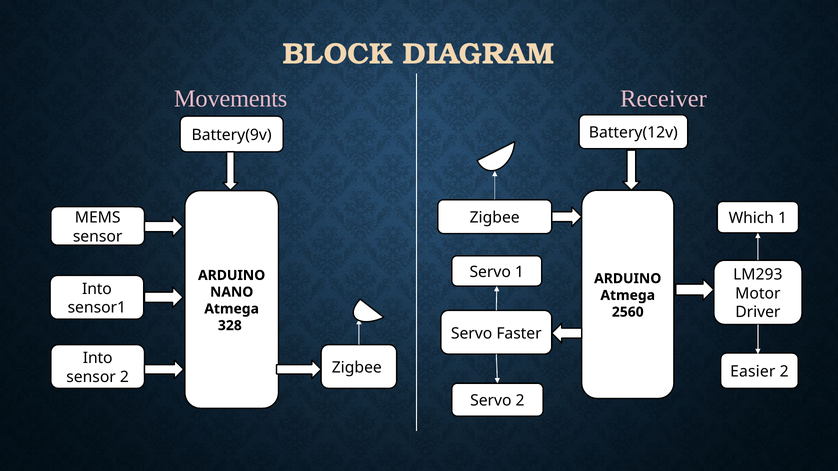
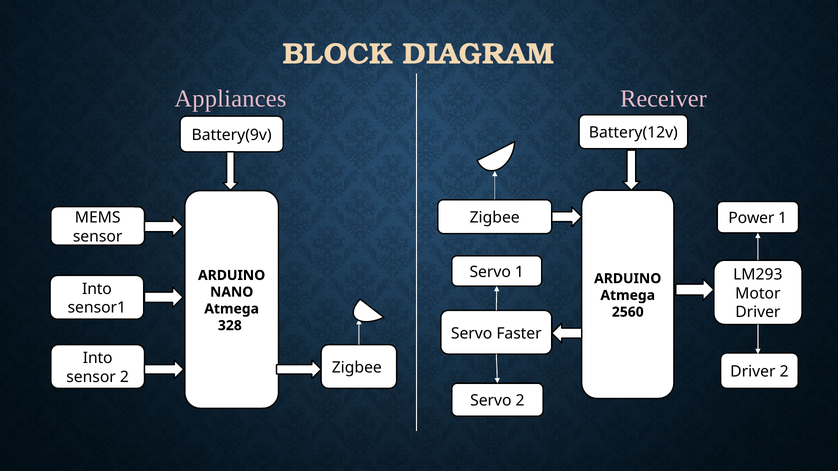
Movements: Movements -> Appliances (230, 99)
Which: Which -> Power (751, 218)
Easier: Easier -> Driver (753, 372)
